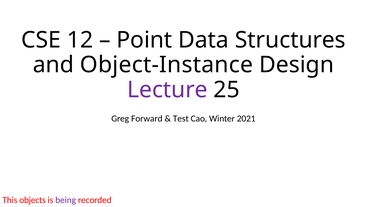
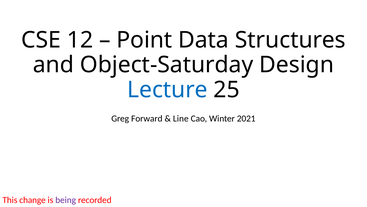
Object-Instance: Object-Instance -> Object-Saturday (167, 65)
Lecture colour: purple -> blue (167, 89)
Test: Test -> Line (181, 118)
objects: objects -> change (33, 200)
